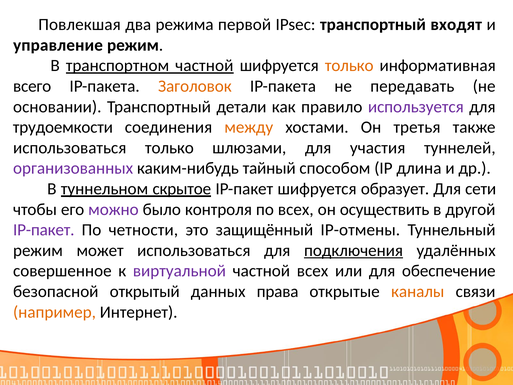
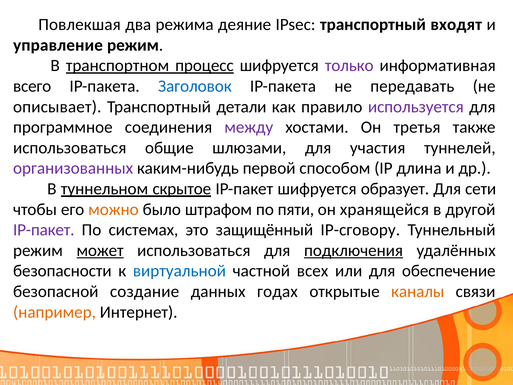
первой: первой -> деяние (245, 25)
транспортном частной: частной -> процесс (204, 66)
только colour: orange -> purple (349, 66)
Заголовок colour: orange -> blue (195, 86)
основании: основании -> описывает (57, 107)
трудоемкости: трудоемкости -> программное (63, 127)
между colour: orange -> purple (249, 127)
использоваться только: только -> общие (169, 148)
тайный: тайный -> первой (269, 168)
можно colour: purple -> orange (113, 209)
контроля: контроля -> штрафом (218, 209)
по всех: всех -> пяти (296, 209)
осуществить: осуществить -> хранящейся (384, 209)
четности: четности -> системах (143, 230)
IP-отмены: IP-отмены -> IP-сговору (360, 230)
может underline: none -> present (100, 250)
совершенное: совершенное -> безопасности (62, 271)
виртуальной colour: purple -> blue (179, 271)
открытый: открытый -> создание (145, 291)
права: права -> годах (277, 291)
